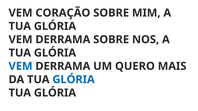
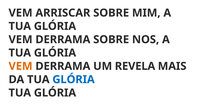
CORAÇÃO: CORAÇÃO -> ARRISCAR (63, 13)
VEM colour: blue -> orange (21, 66)
QUERO: QUERO -> REVELA (135, 66)
